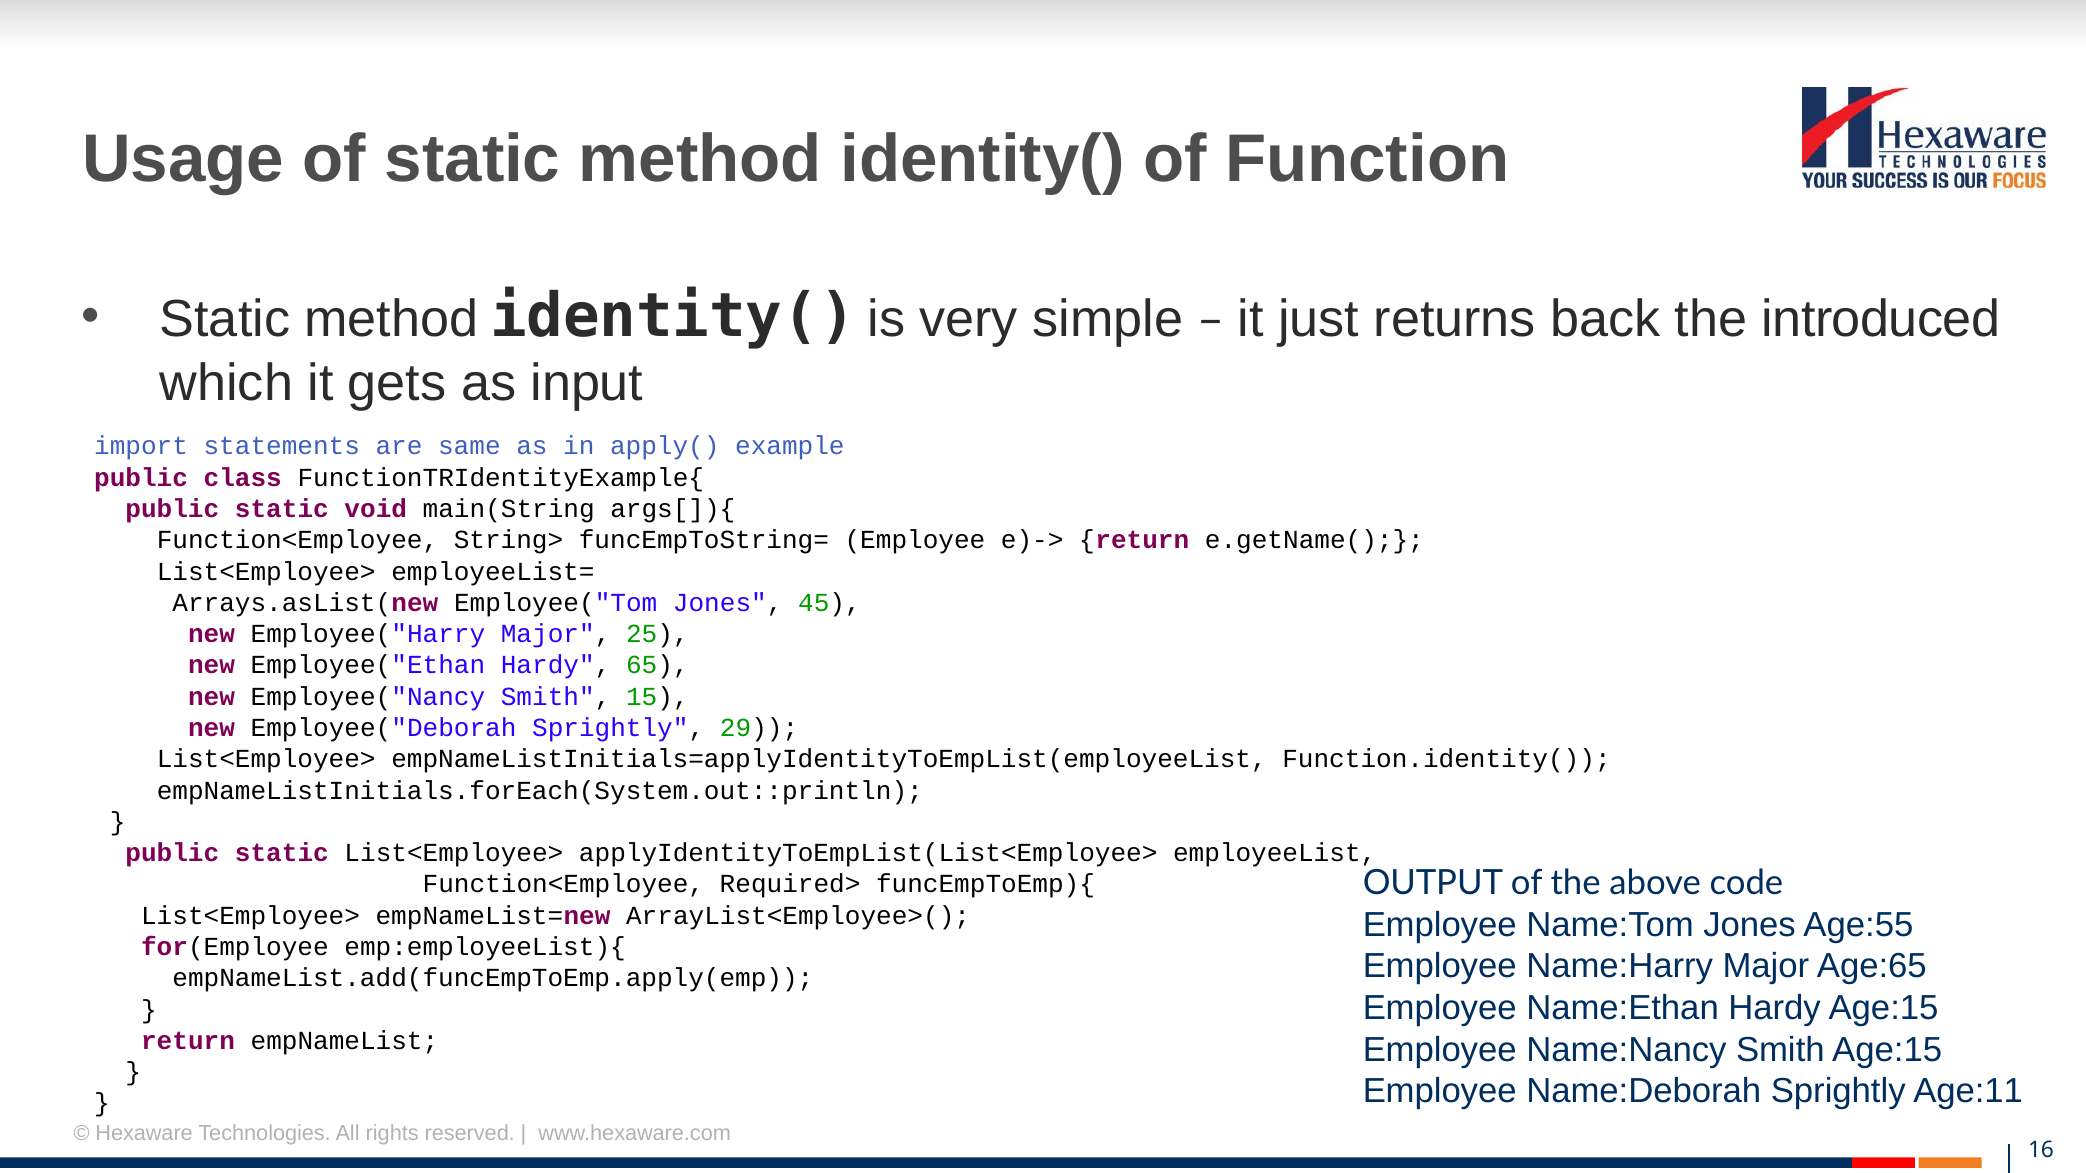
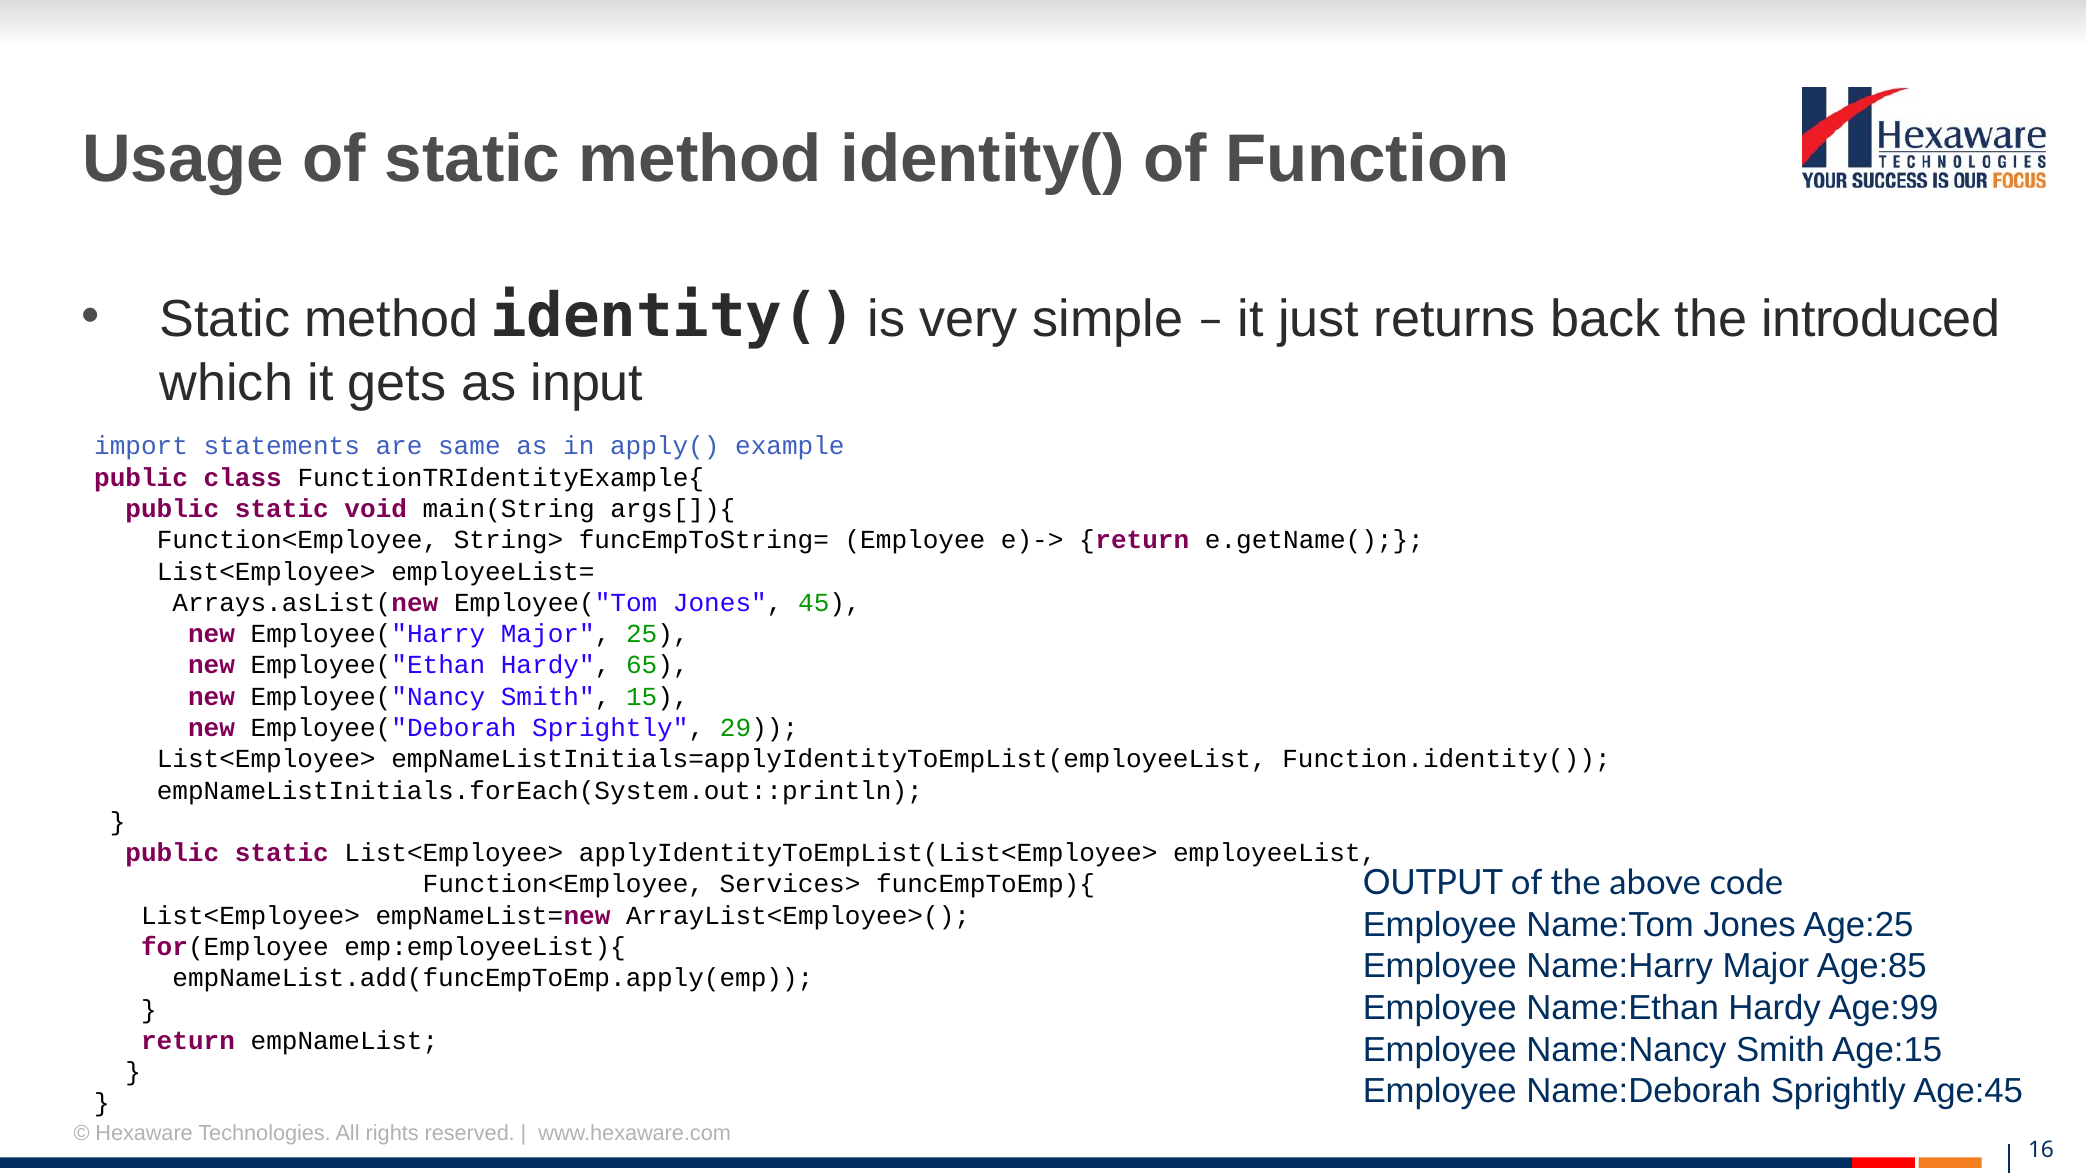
Required>: Required> -> Services> (790, 885)
Age:55: Age:55 -> Age:25 (1858, 925)
Age:65: Age:65 -> Age:85 (1872, 967)
Hardy Age:15: Age:15 -> Age:99 (1884, 1008)
Age:11: Age:11 -> Age:45 (1968, 1092)
